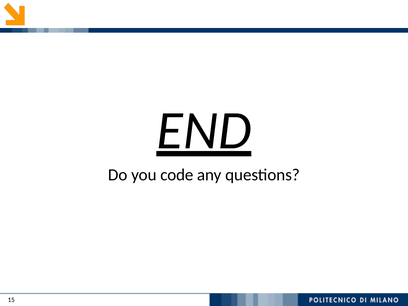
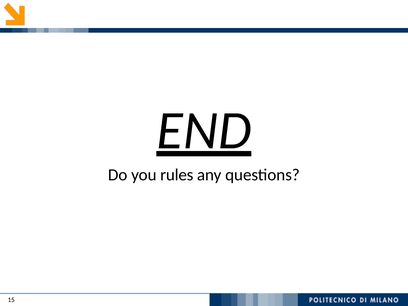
code: code -> rules (177, 175)
